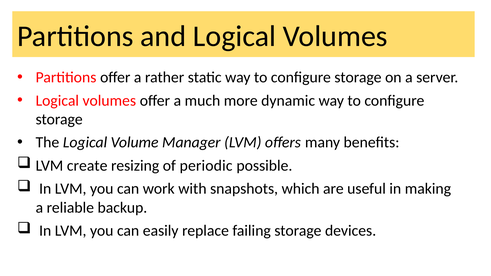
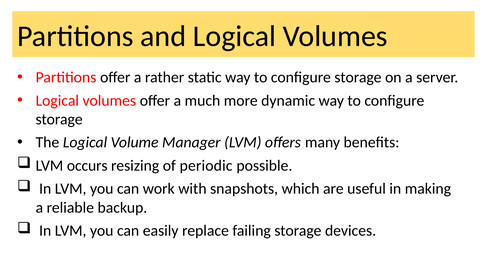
create: create -> occurs (87, 166)
